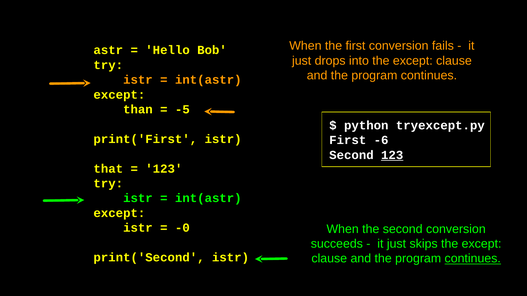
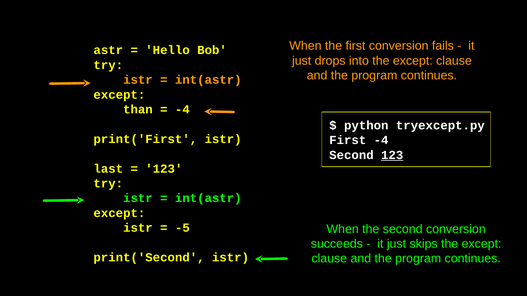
-5: -5 -> -4 (182, 110)
First -6: -6 -> -4 (381, 140)
that: that -> last (108, 169)
-0: -0 -> -5 (182, 228)
continues underline: present -> none (473, 259)
